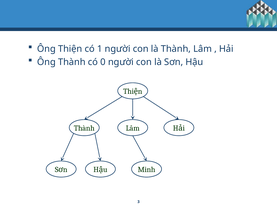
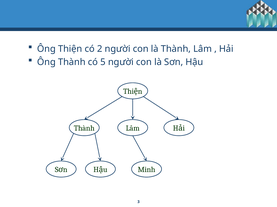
1: 1 -> 2 (100, 49)
0: 0 -> 5 (103, 62)
